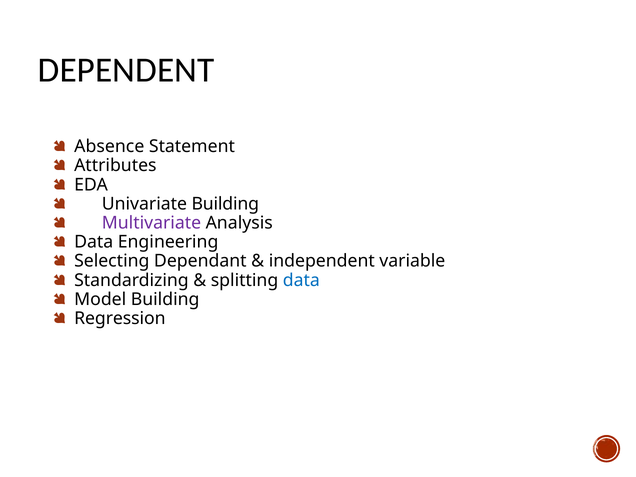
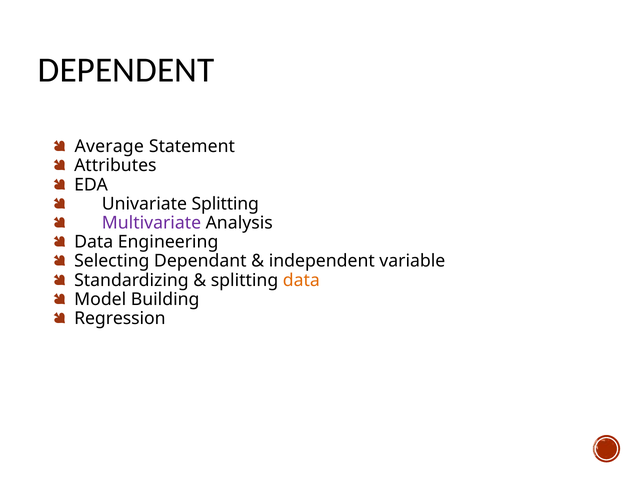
Absence: Absence -> Average (109, 147)
Univariate Building: Building -> Splitting (225, 204)
data colour: blue -> orange (301, 280)
